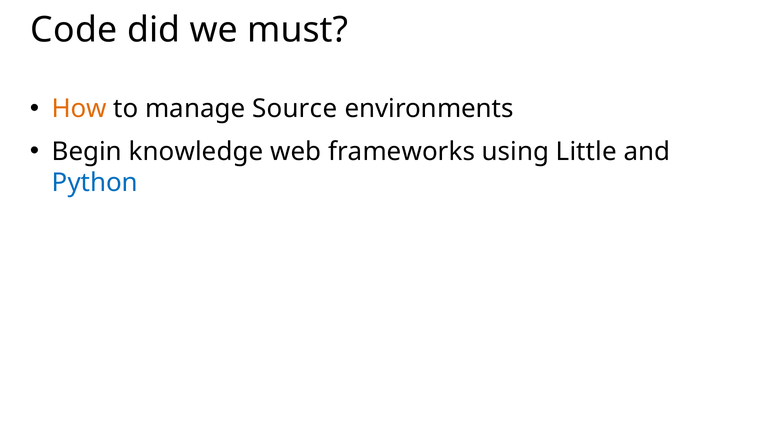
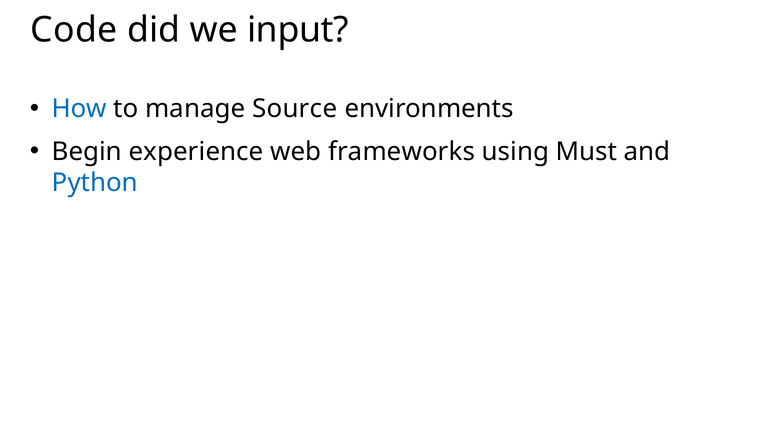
must: must -> input (298, 30)
How colour: orange -> blue (79, 109)
knowledge: knowledge -> experience (196, 151)
Little: Little -> Must (586, 151)
